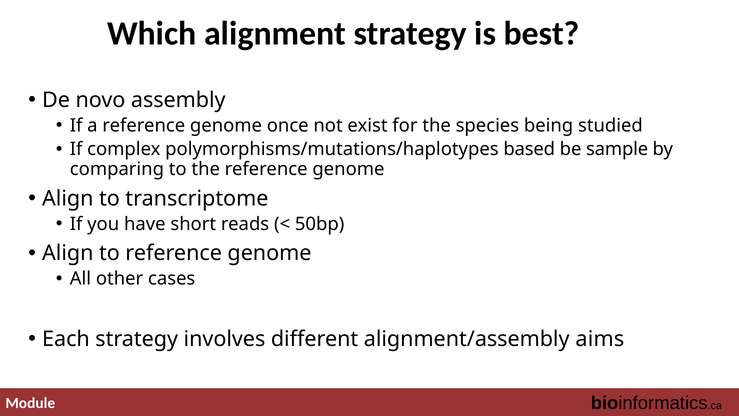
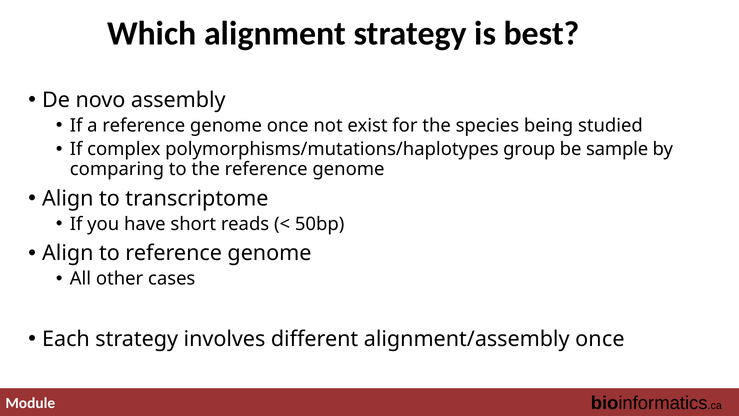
based: based -> group (529, 149)
alignment/assembly aims: aims -> once (600, 339)
